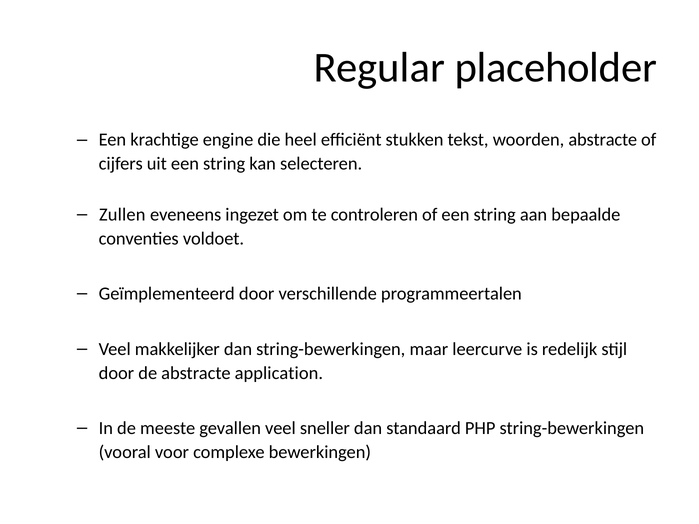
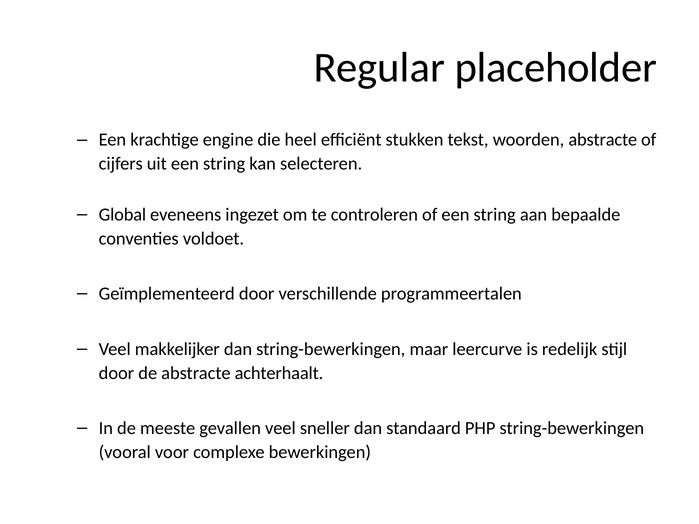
Zullen: Zullen -> Global (122, 215)
application: application -> achterhaalt (279, 373)
